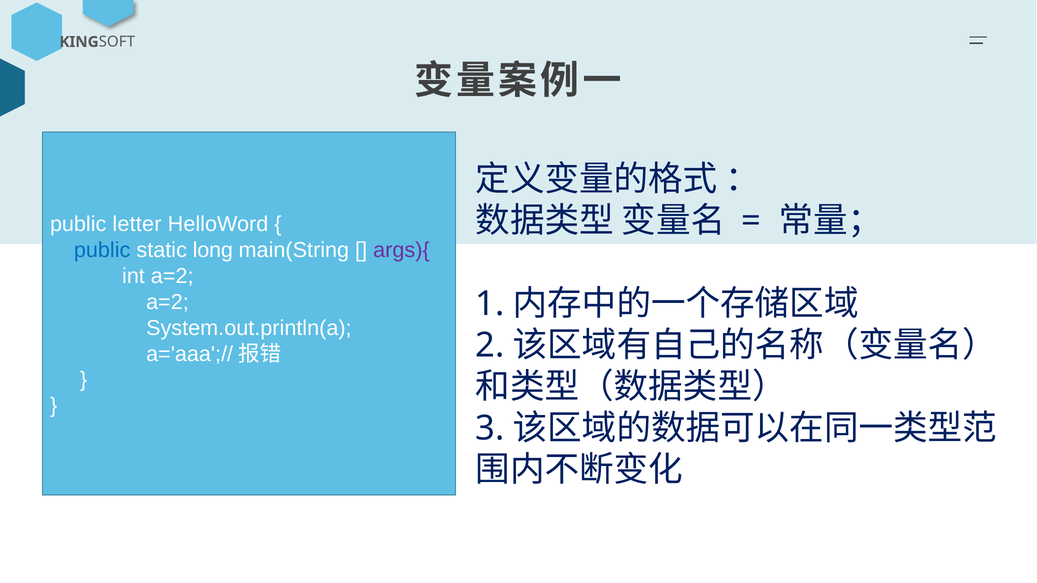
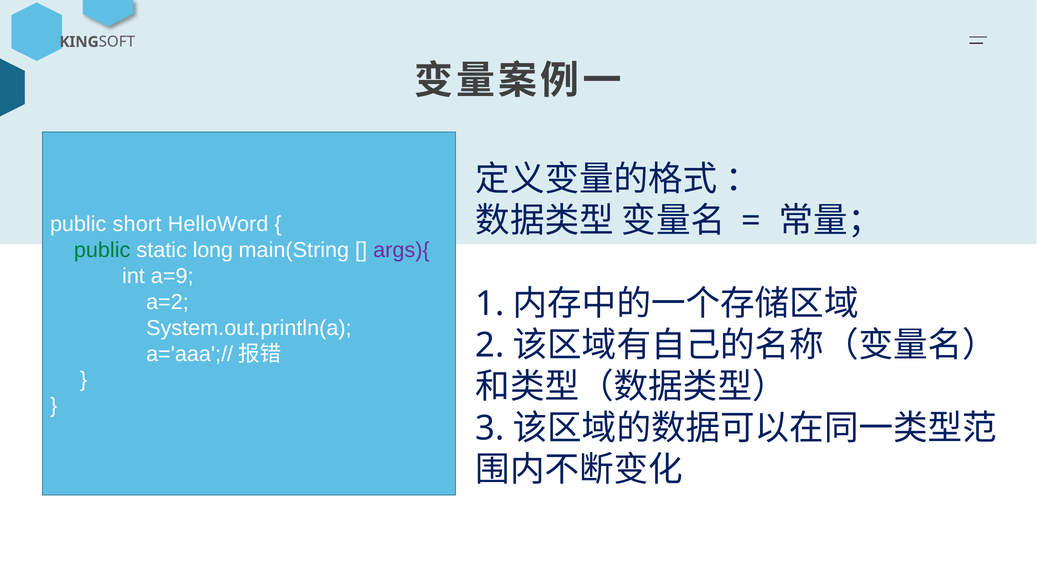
letter: letter -> short (137, 224)
public colour: blue -> green (102, 250)
int a=2: a=2 -> a=9 (172, 276)
